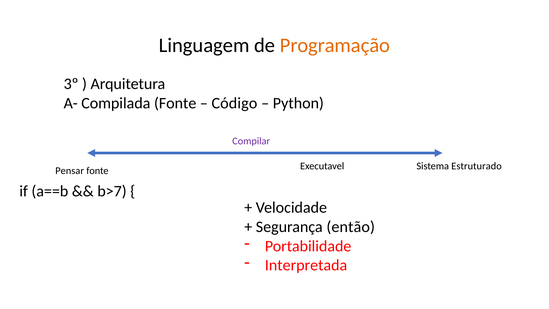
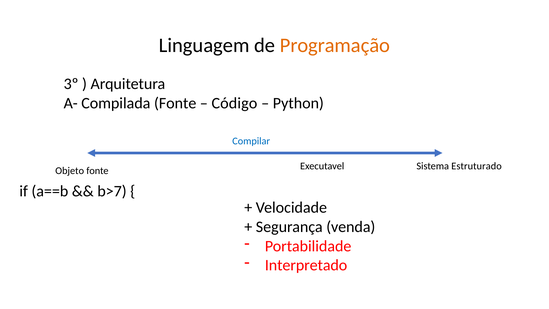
Compilar colour: purple -> blue (251, 141)
Pensar: Pensar -> Objeto (70, 171)
então: então -> venda (351, 227)
Interpretada: Interpretada -> Interpretado (306, 265)
